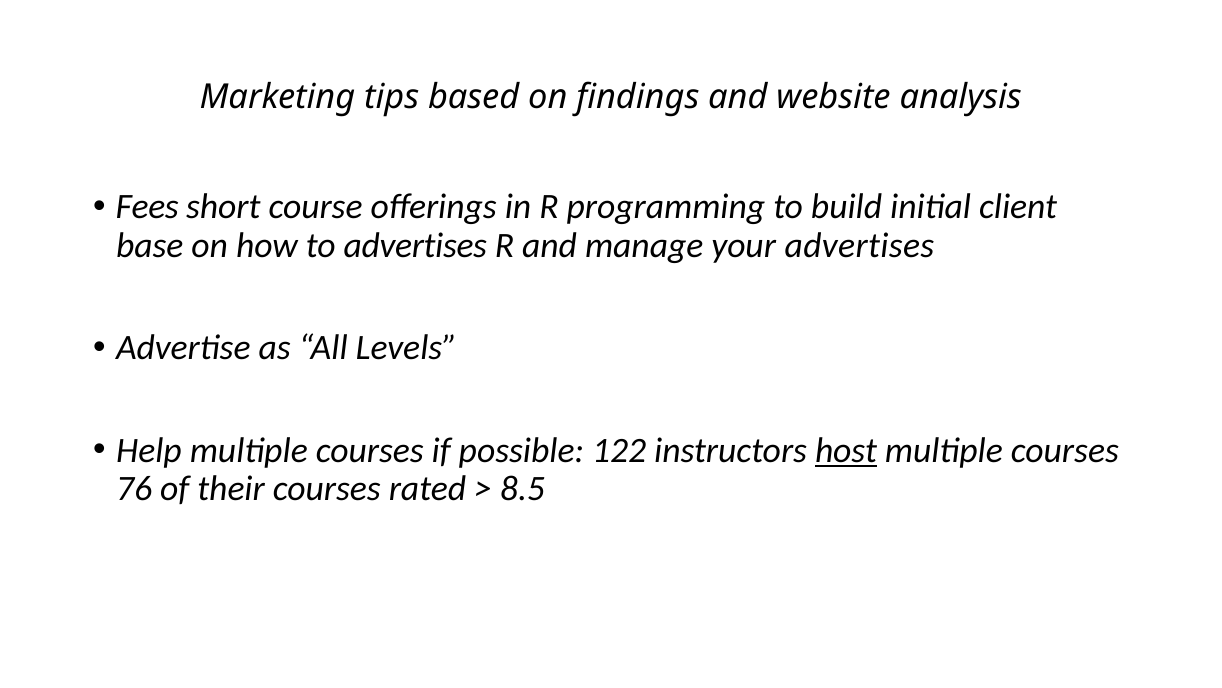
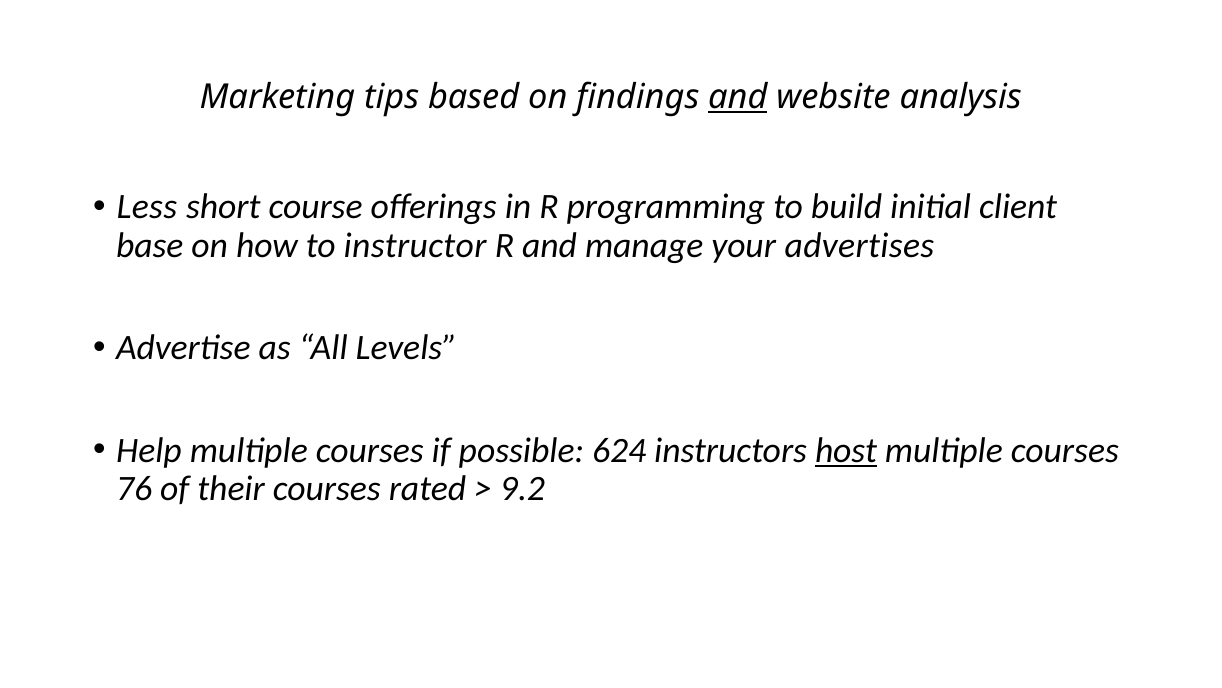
and underline: none -> present (738, 97)
Fees: Fees -> Less (147, 207)
to advertises: advertises -> instructor (415, 245)
122: 122 -> 624 (619, 450)
8.5: 8.5 -> 9.2 (522, 489)
